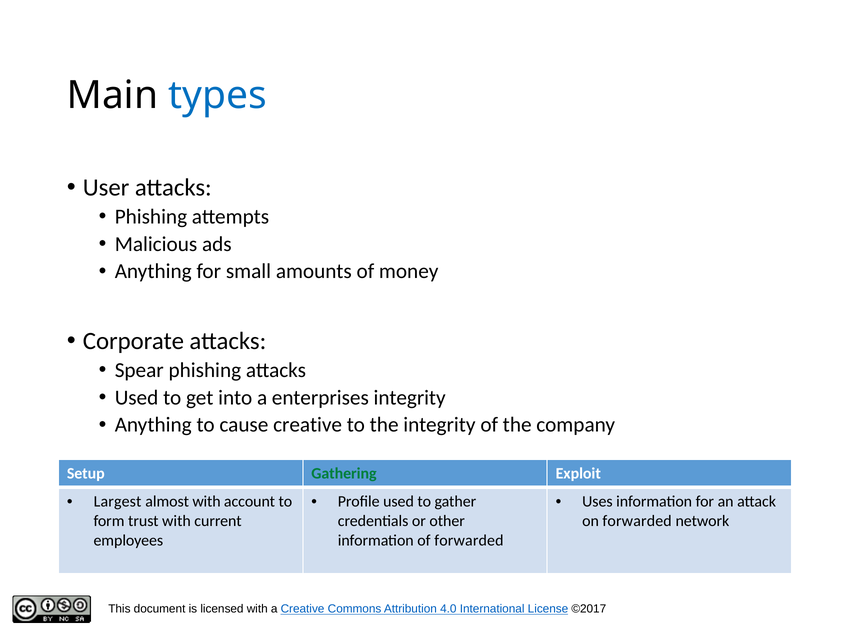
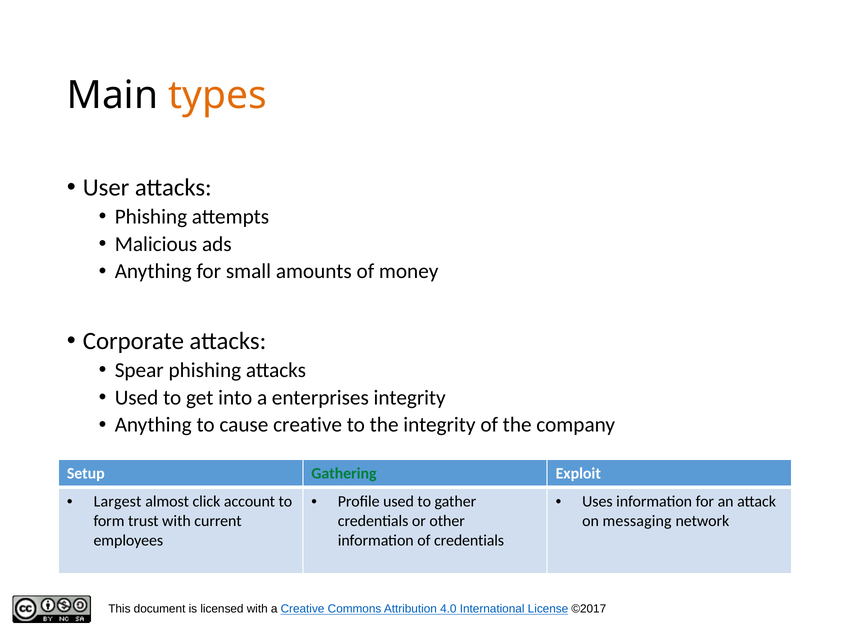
types colour: blue -> orange (217, 95)
almost with: with -> click (206, 501)
on forwarded: forwarded -> messaging (637, 520)
of forwarded: forwarded -> credentials (469, 540)
